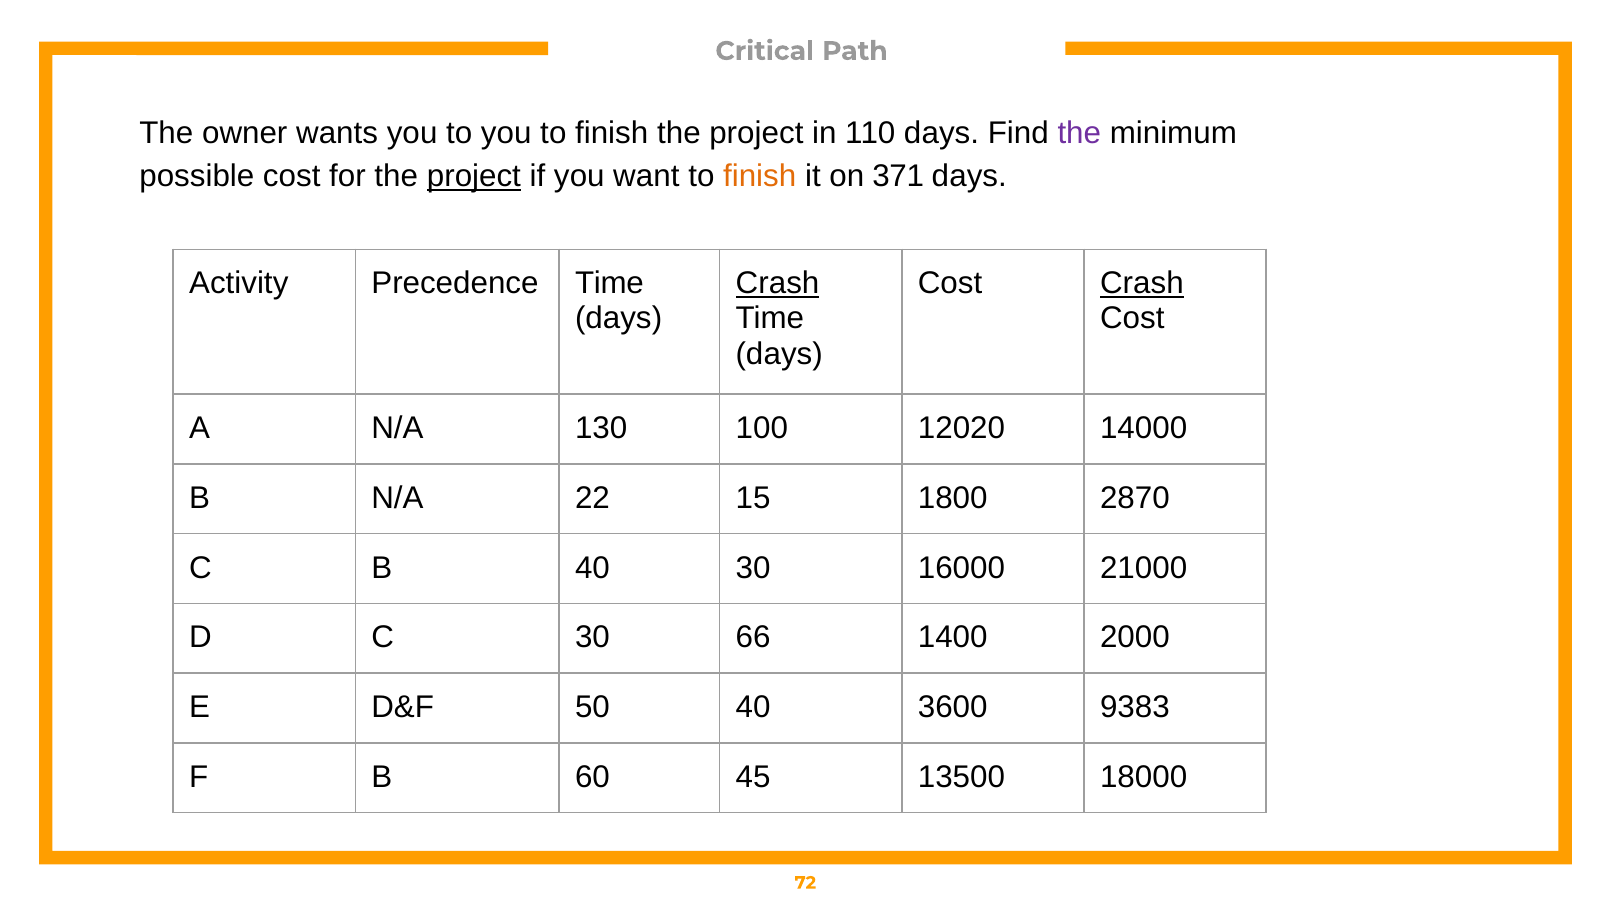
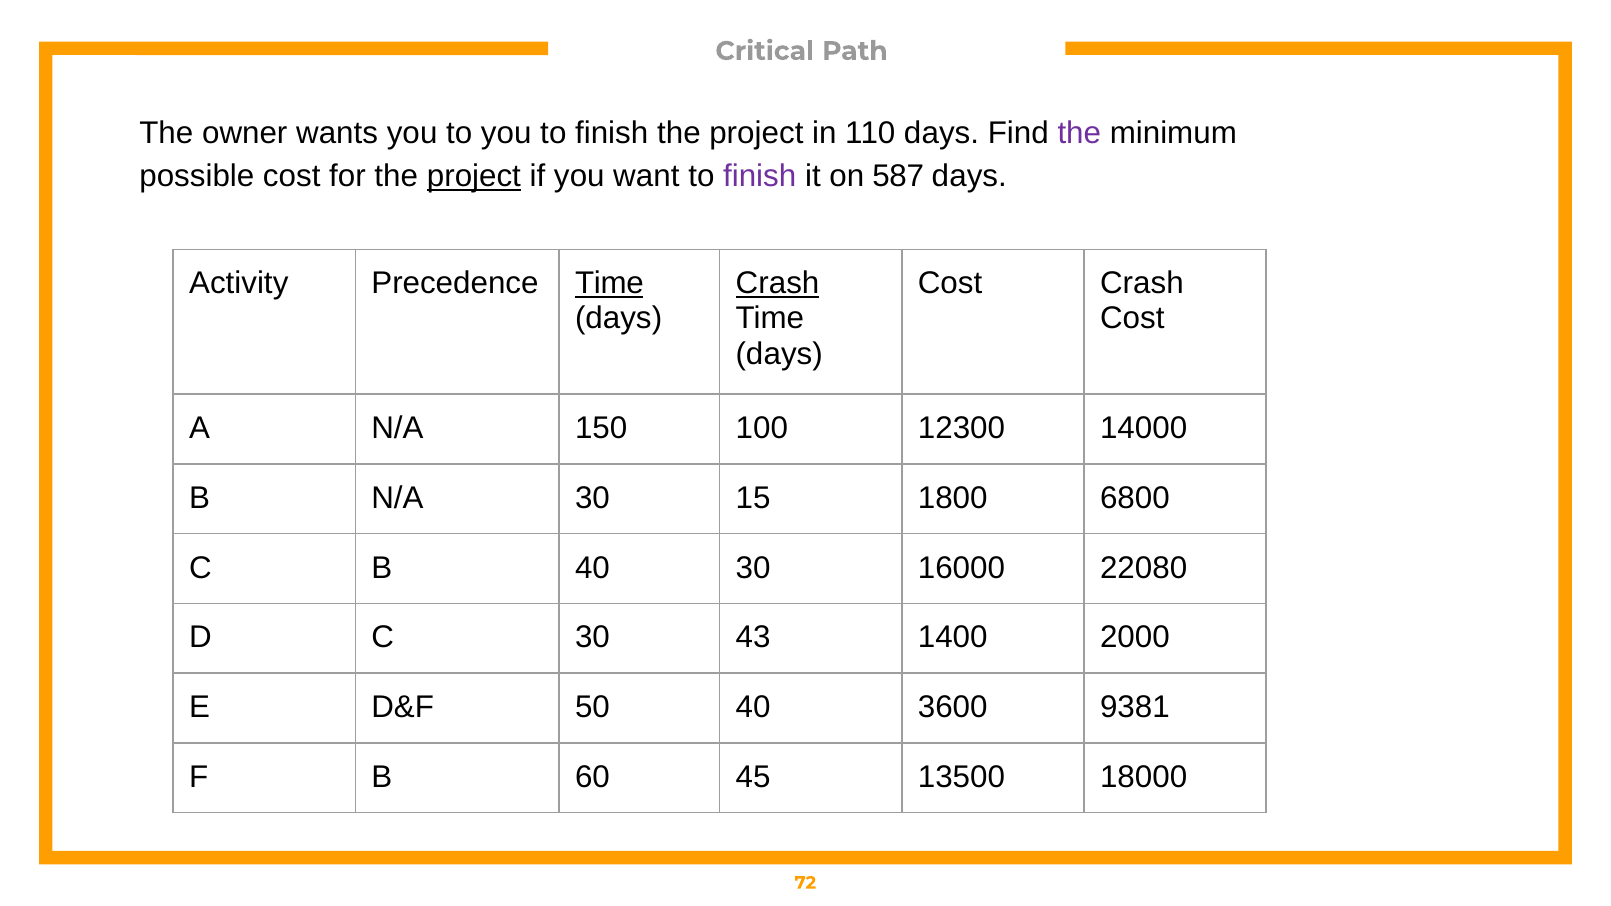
finish colour: orange -> purple (760, 176)
371: 371 -> 587 (898, 176)
Time underline: none -> present (609, 284)
Crash underline: present -> none (1142, 284)
130: 130 -> 150 (601, 428)
12020: 12020 -> 12300 (961, 428)
N/A 22: 22 -> 30 (592, 498)
2870: 2870 -> 6800 (1135, 498)
21000: 21000 -> 22080 (1144, 568)
66: 66 -> 43 (753, 638)
9383: 9383 -> 9381 (1135, 708)
